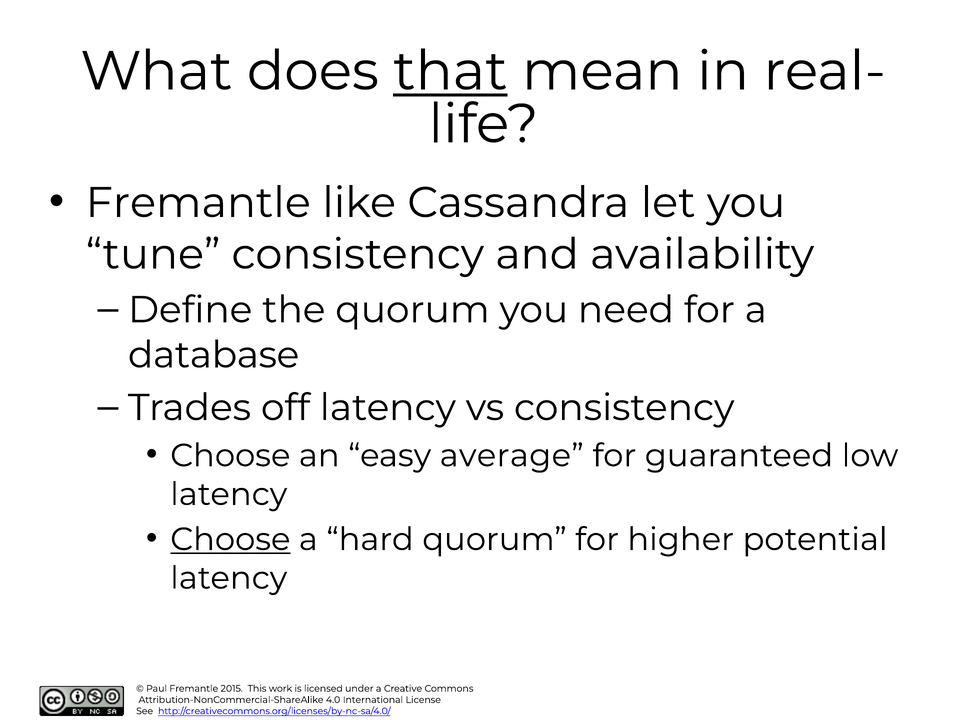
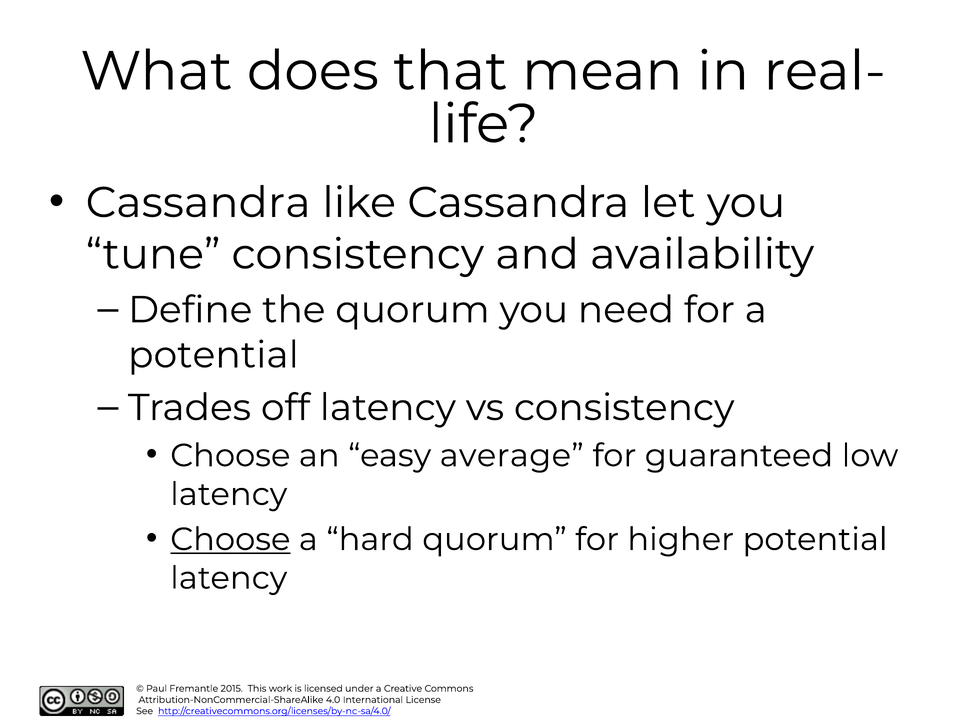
that underline: present -> none (450, 71)
Fremantle: Fremantle -> Cassandra (198, 203)
database: database -> potential (213, 355)
